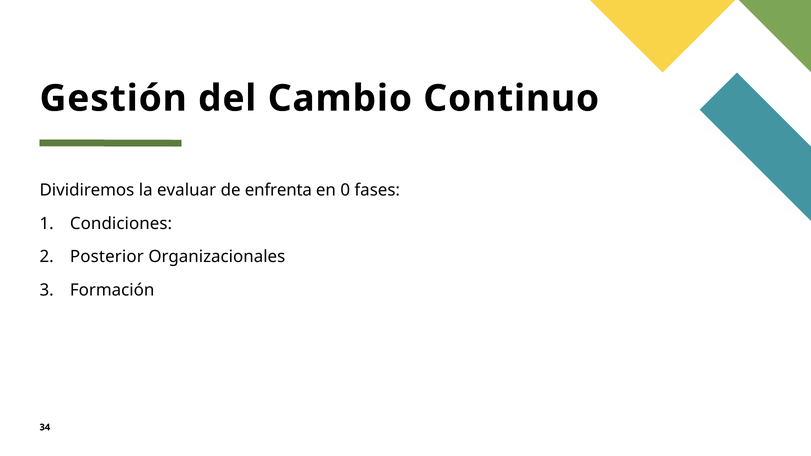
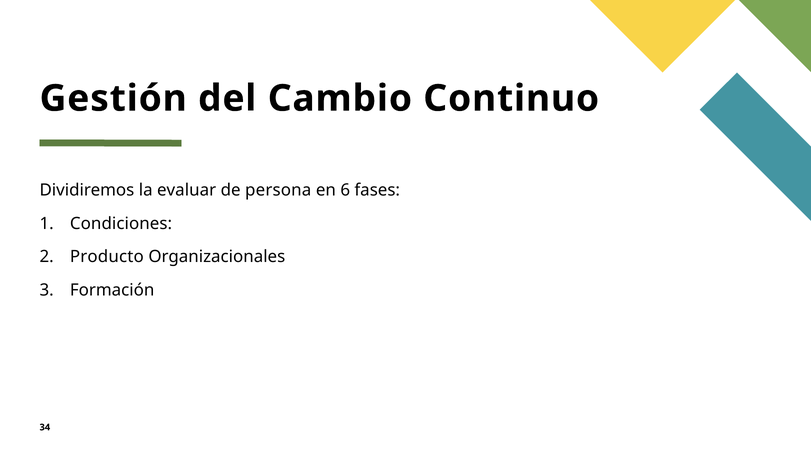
enfrenta: enfrenta -> persona (278, 190)
0: 0 -> 6 (345, 190)
Posterior: Posterior -> Producto (107, 257)
